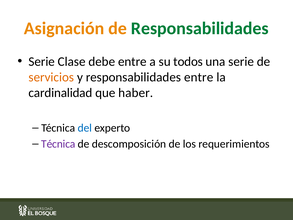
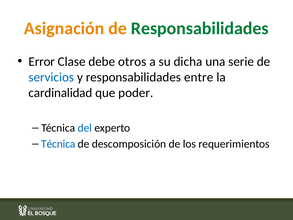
Serie: Serie -> Error (42, 61)
debe entre: entre -> otros (132, 61)
todos: todos -> dicha (188, 61)
servicios colour: orange -> blue (51, 77)
haber: haber -> poder (136, 93)
Técnica colour: purple -> blue (58, 144)
